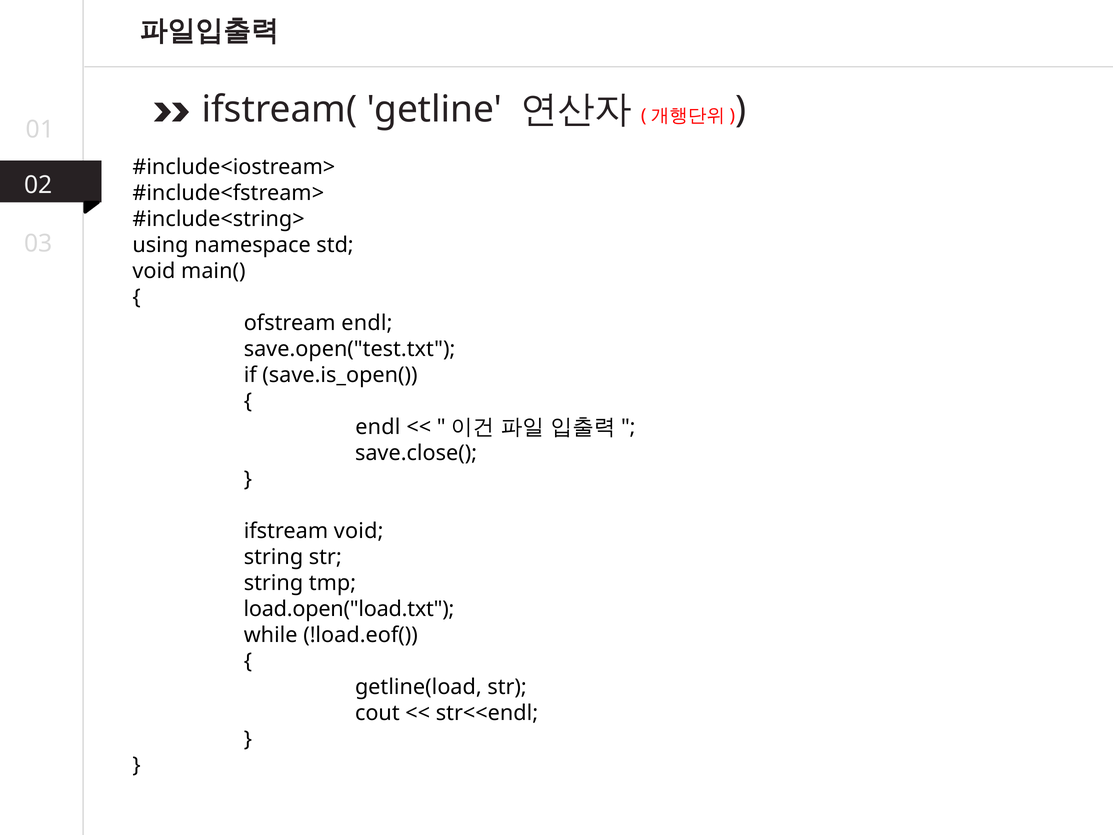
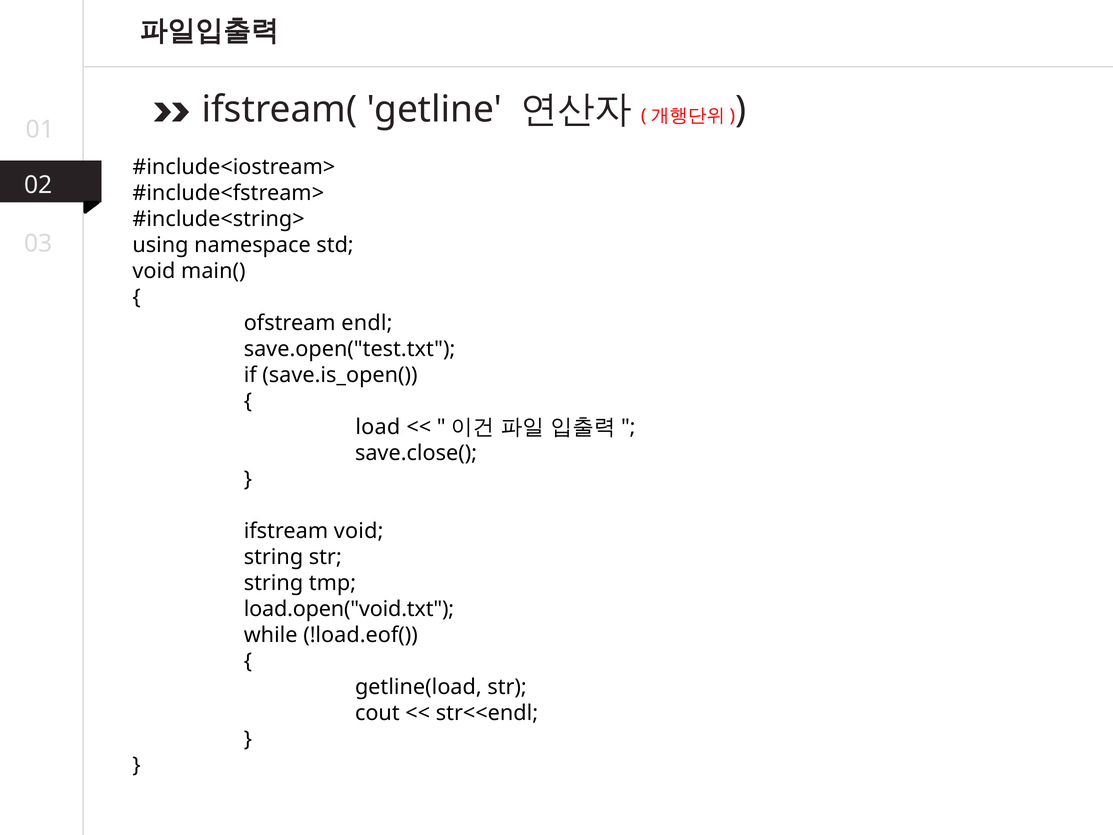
endl: endl -> load (378, 427)
load.open("load.txt: load.open("load.txt -> load.open("void.txt (349, 609)
